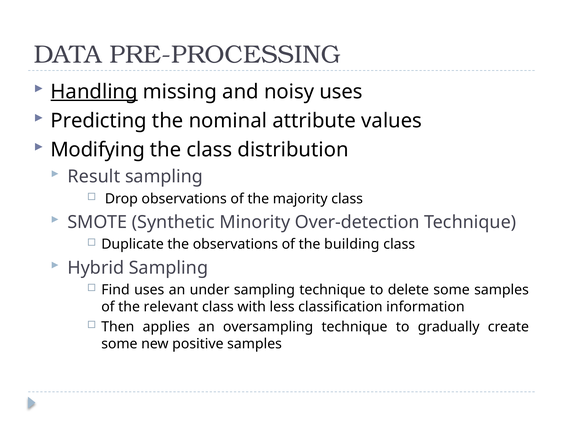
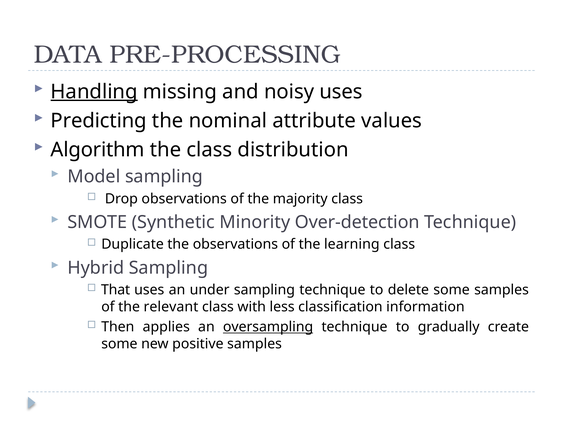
Modifying: Modifying -> Algorithm (98, 150)
Result: Result -> Model (94, 176)
building: building -> learning (352, 244)
Find: Find -> That (116, 289)
oversampling underline: none -> present (268, 326)
